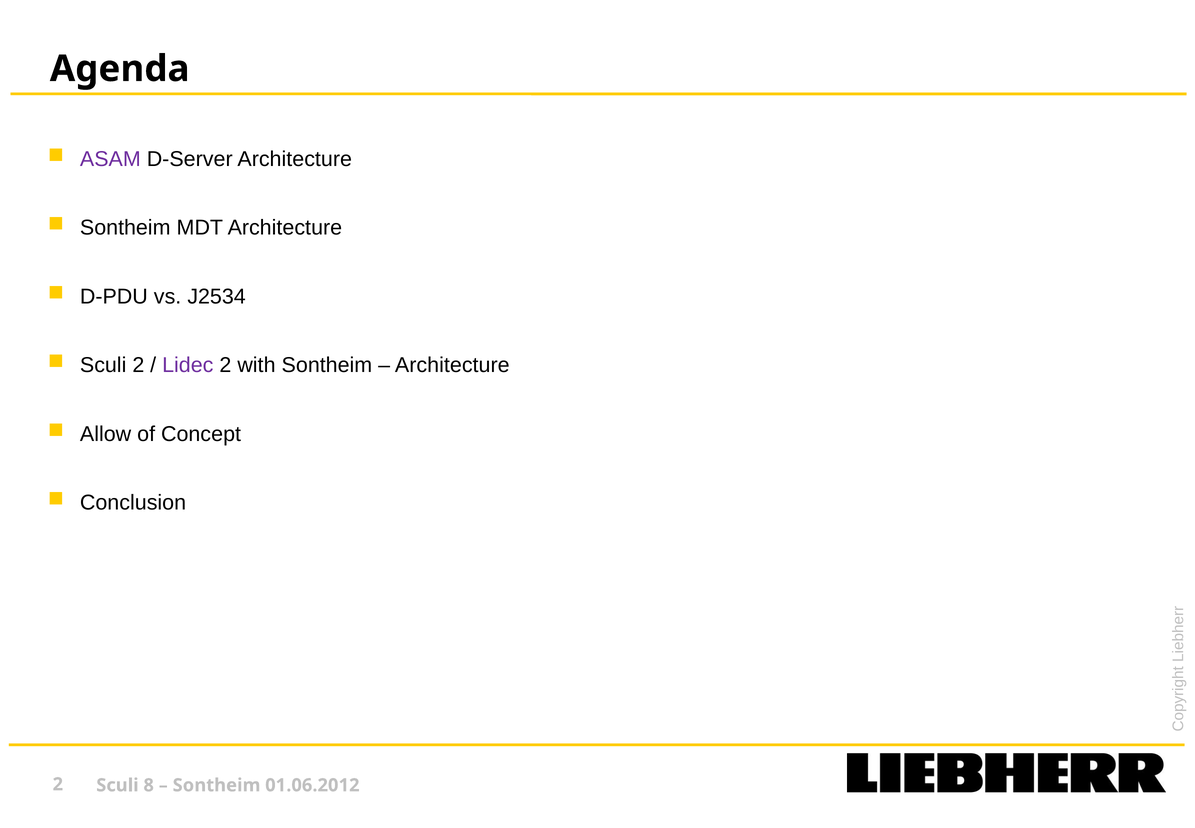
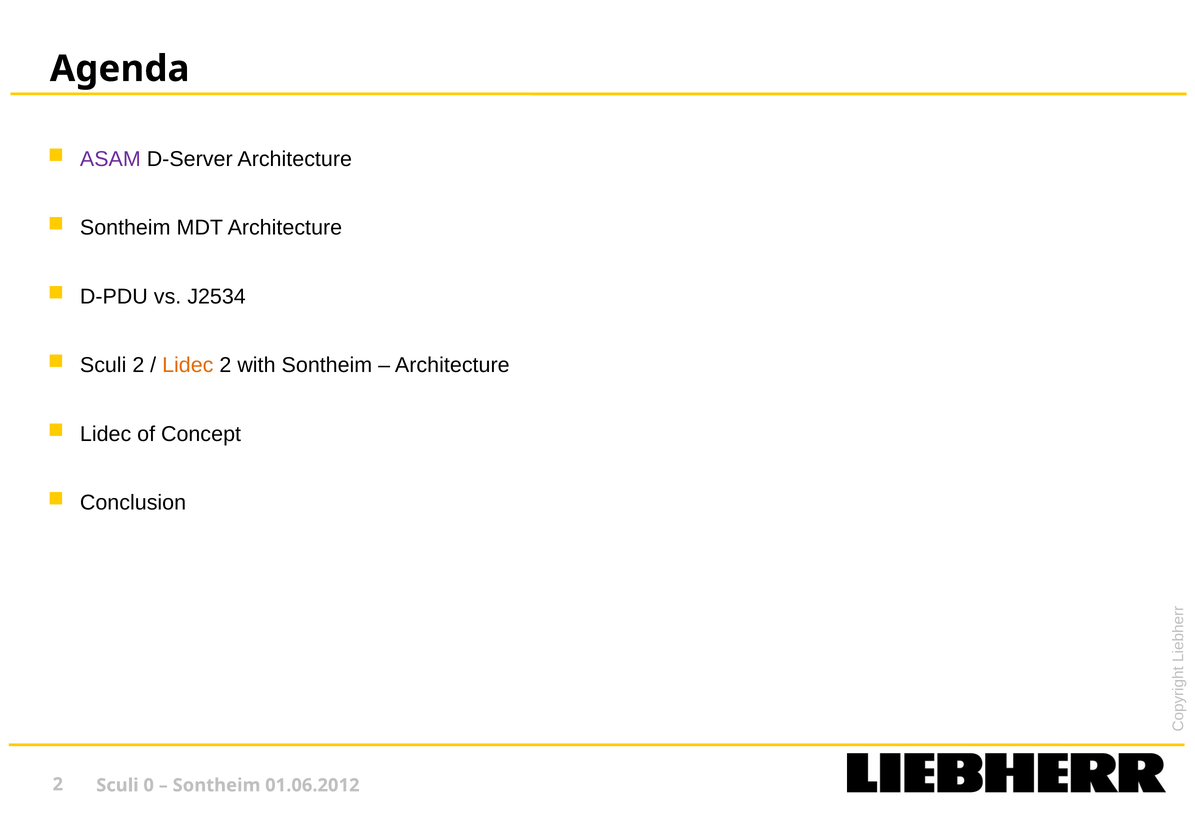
Lidec colour: purple -> orange (188, 365)
Allow: Allow -> Lidec (106, 434)
8: 8 -> 0 (149, 785)
